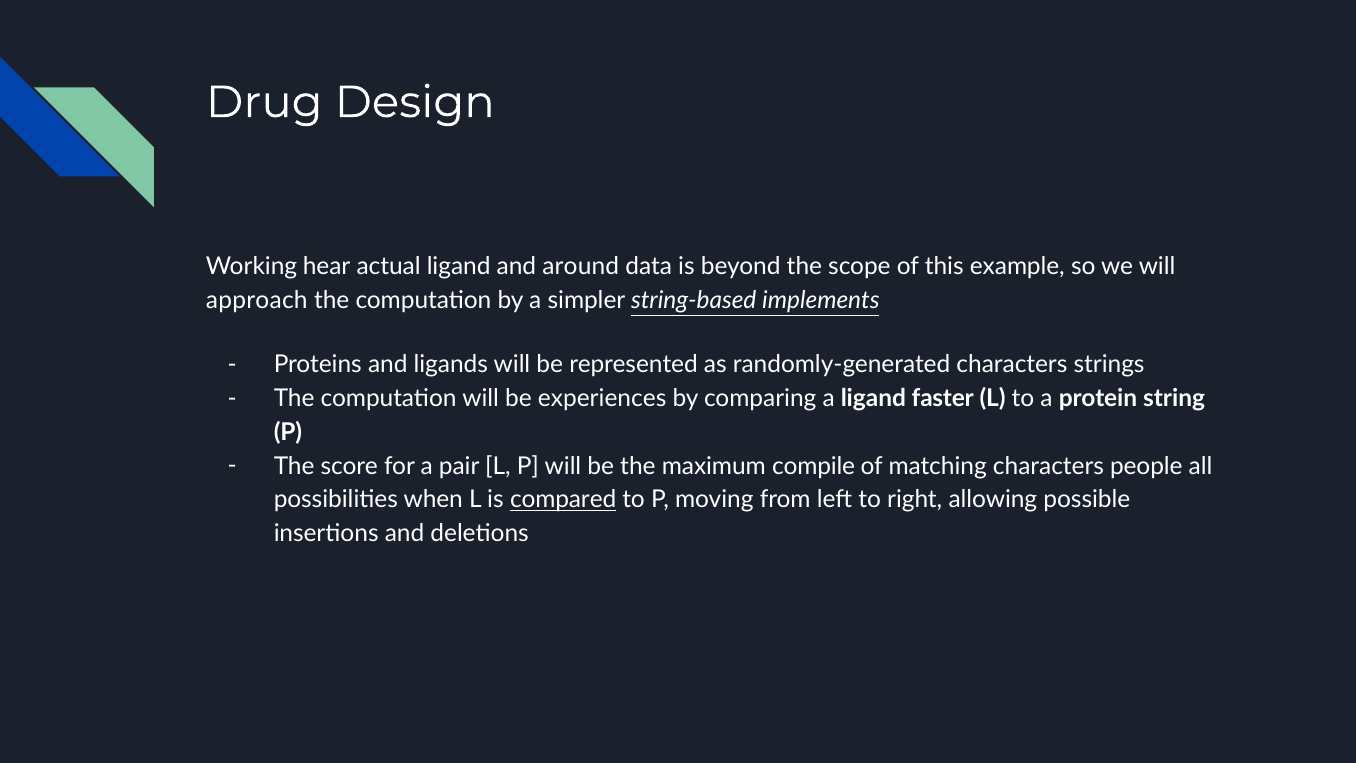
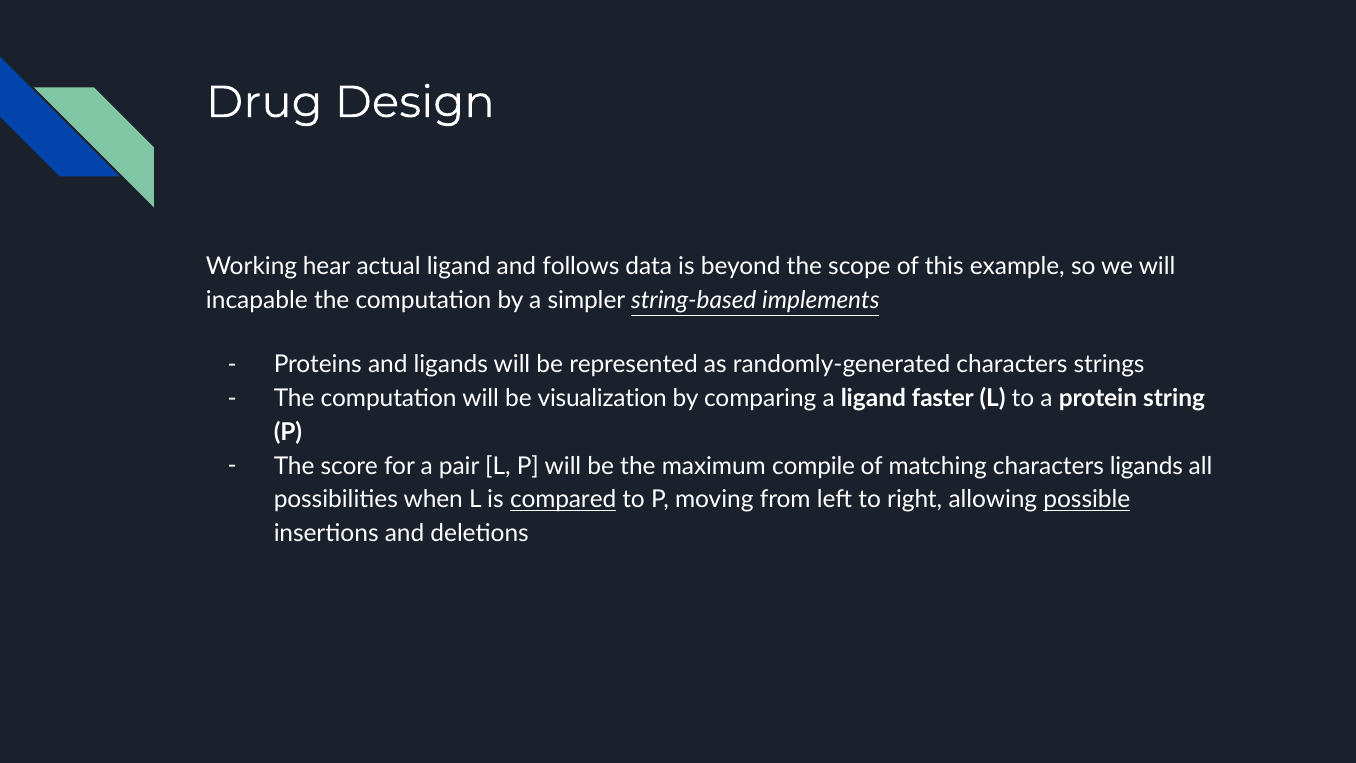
around: around -> follows (581, 267)
approach: approach -> incapable (257, 301)
experiences: experiences -> visualization (602, 398)
characters people: people -> ligands (1146, 466)
possible underline: none -> present (1087, 500)
